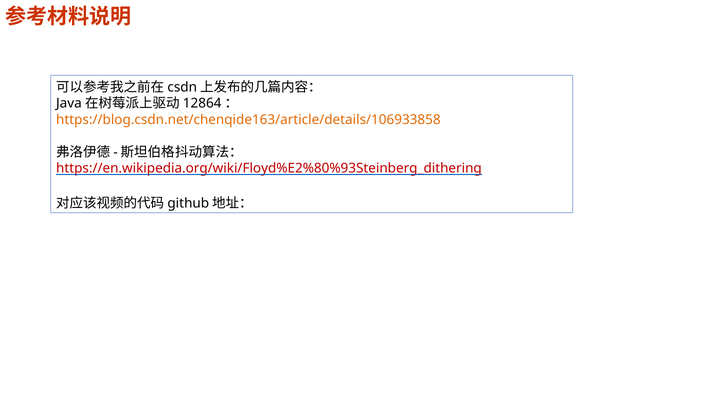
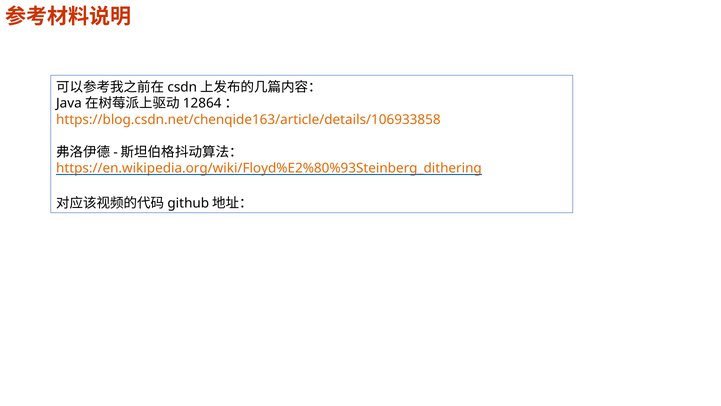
https://en.wikipedia.org/wiki/Floyd%E2%80%93Steinberg_dithering colour: red -> orange (269, 168)
